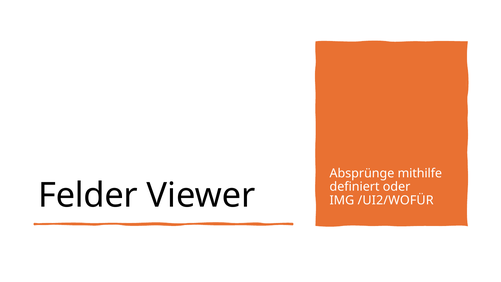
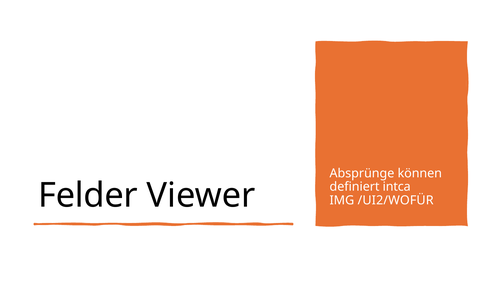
mithilfe: mithilfe -> können (420, 173)
oder: oder -> intca (397, 187)
